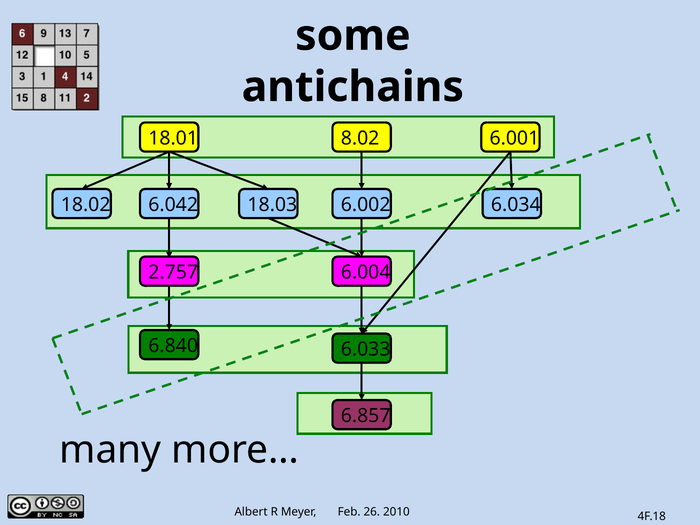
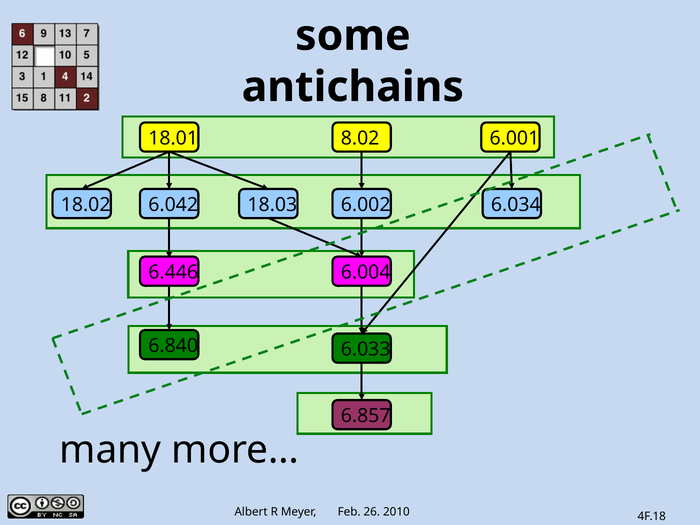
2.757: 2.757 -> 6.446 (173, 273)
